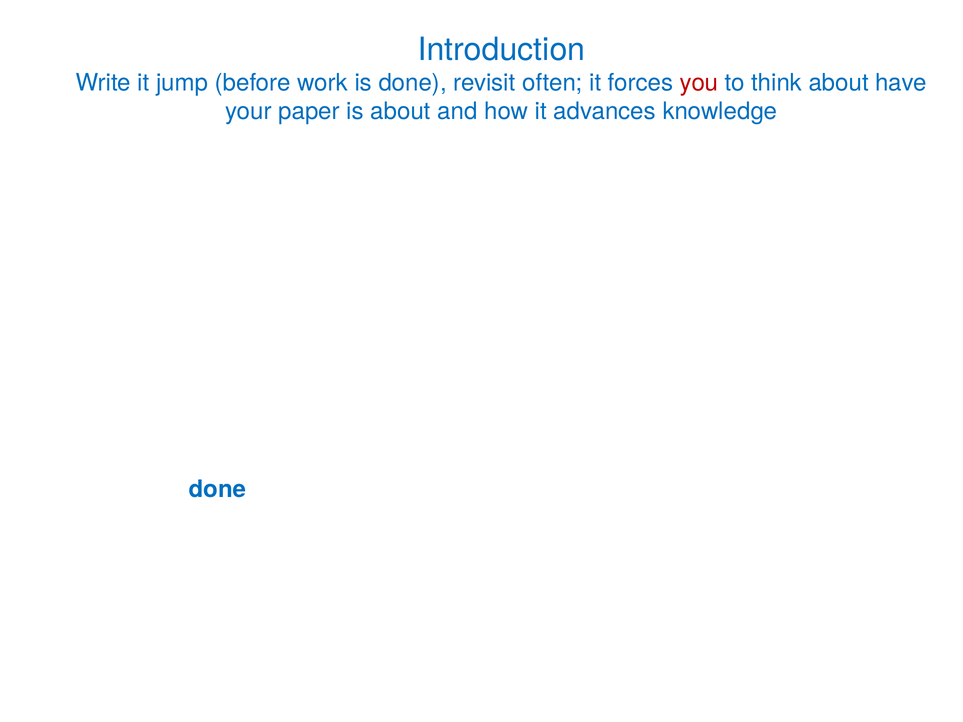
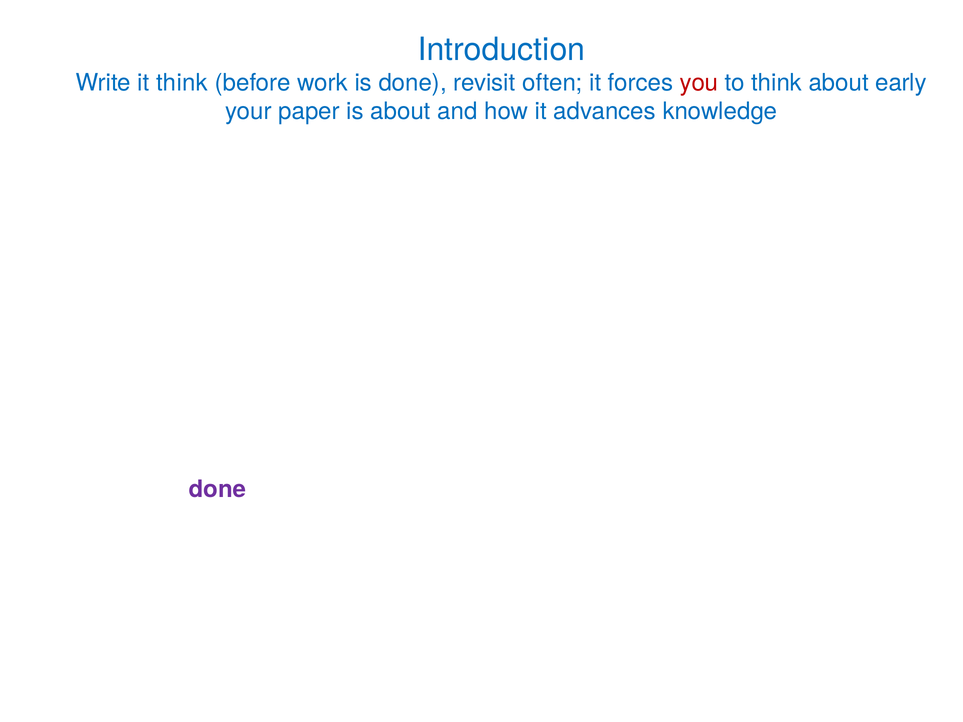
it jump: jump -> think (182, 83)
about have: have -> early (901, 83)
done colour: blue -> purple (217, 490)
